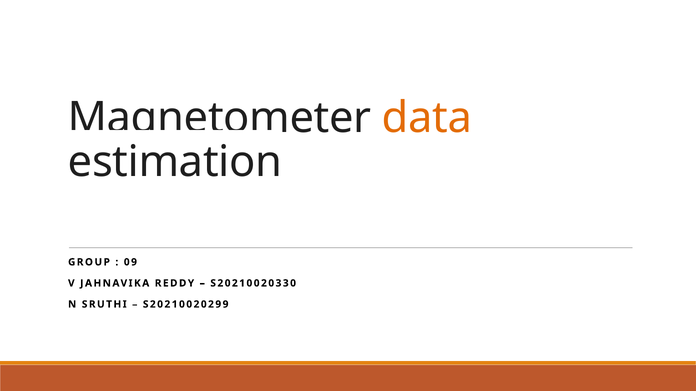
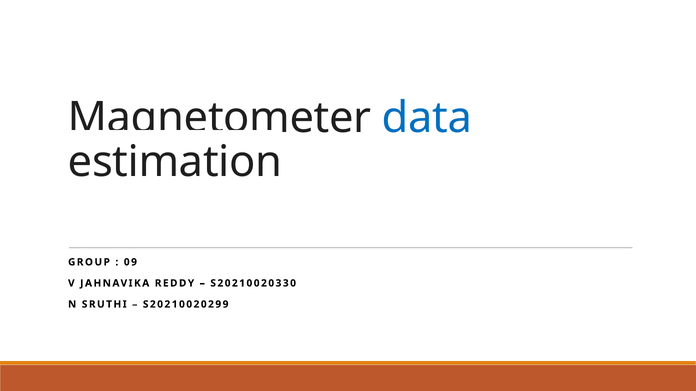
data colour: orange -> blue (427, 118)
